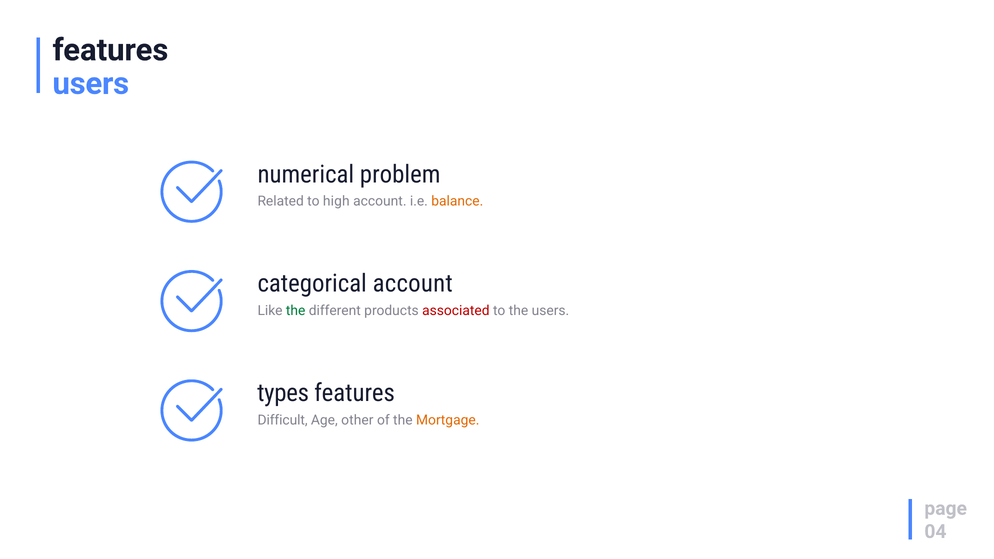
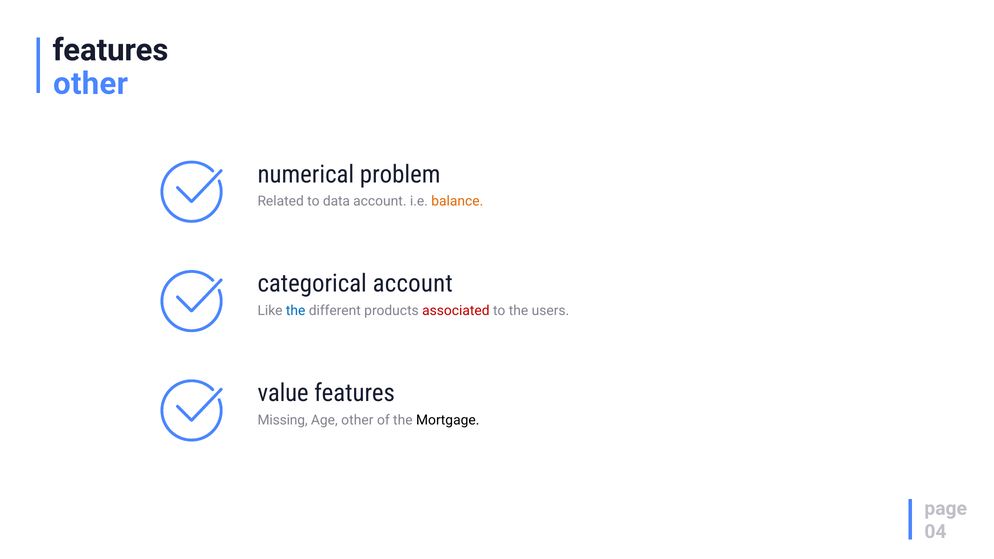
users: users -> other (91, 84)
high: high -> data (336, 201)
the colour: green -> blue (296, 311)
types: types -> value (283, 393)
Difficult: Difficult -> Missing (283, 420)
Mortgage colour: orange -> black (448, 420)
